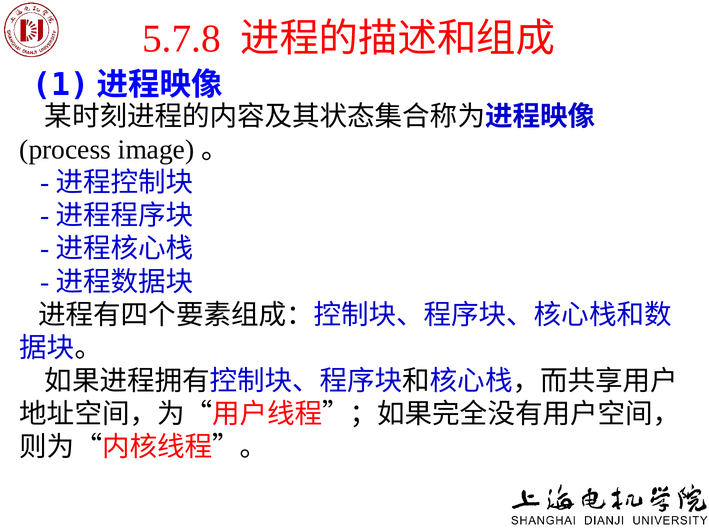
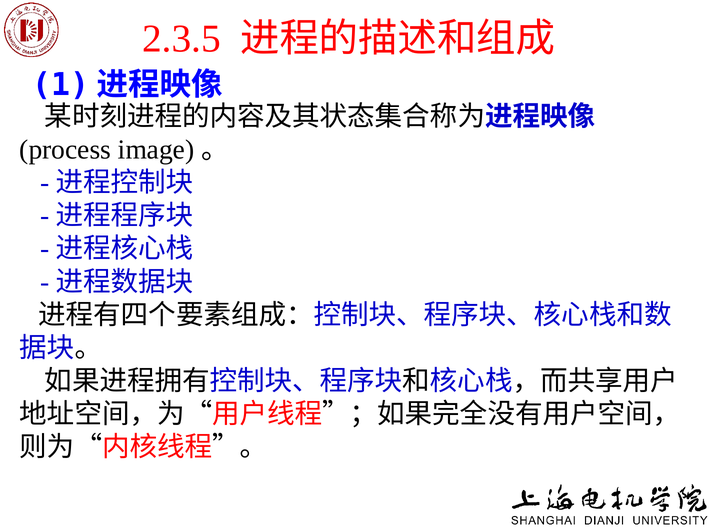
5.7.8: 5.7.8 -> 2.3.5 (182, 39)
